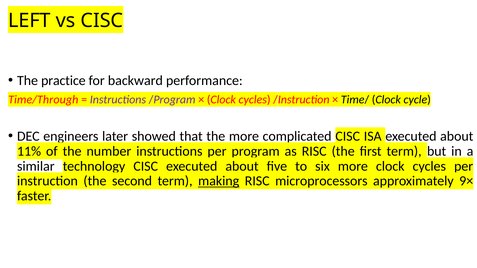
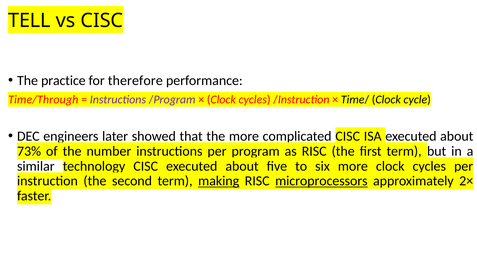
LEFT: LEFT -> TELL (29, 21)
backward: backward -> therefore (135, 81)
11%: 11% -> 73% (29, 151)
microprocessors underline: none -> present (321, 181)
9×: 9× -> 2× (466, 181)
